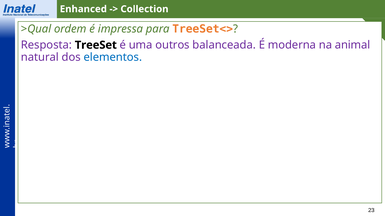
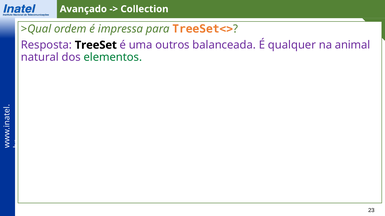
Enhanced: Enhanced -> Avançado (83, 9)
moderna: moderna -> qualquer (292, 45)
elementos colour: blue -> green (113, 57)
